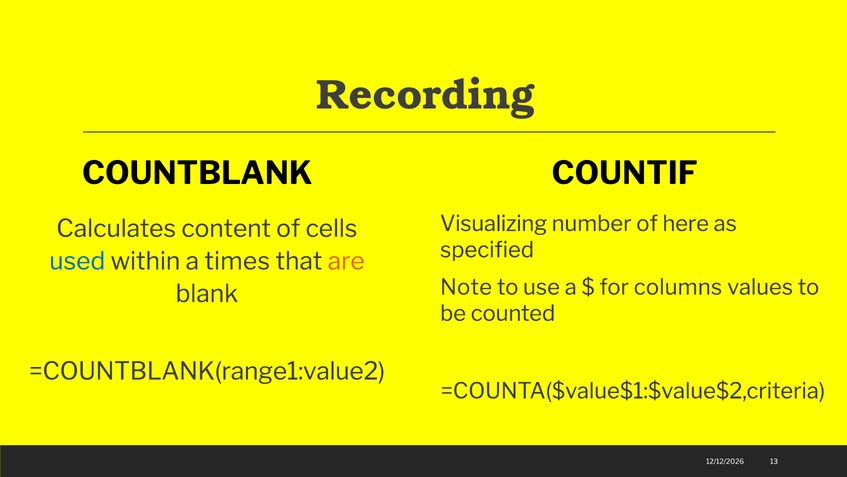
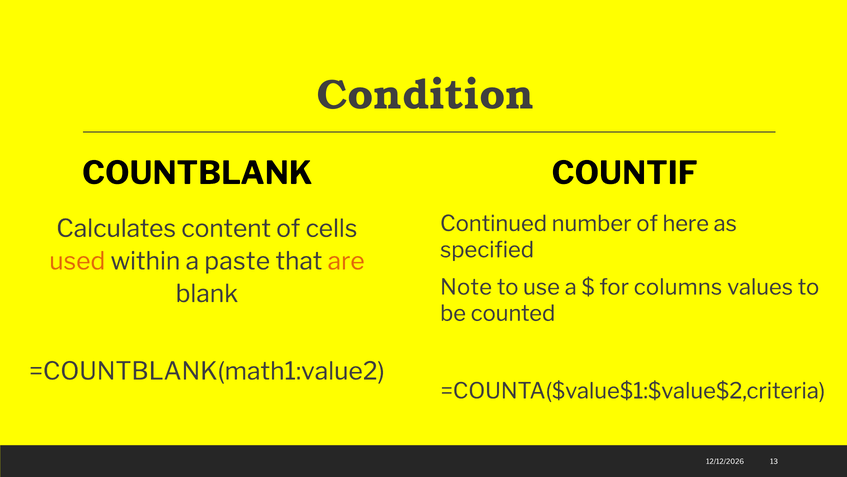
Recording: Recording -> Condition (425, 95)
Visualizing: Visualizing -> Continued (494, 223)
used colour: blue -> orange (77, 261)
times: times -> paste (237, 261)
=COUNTBLANK(range1:value2: =COUNTBLANK(range1:value2 -> =COUNTBLANK(math1:value2 (207, 371)
